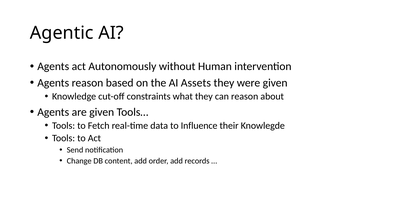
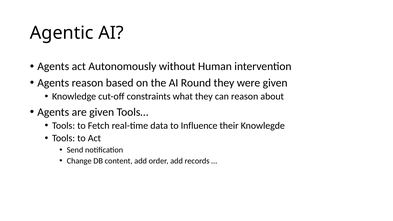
Assets: Assets -> Round (196, 83)
